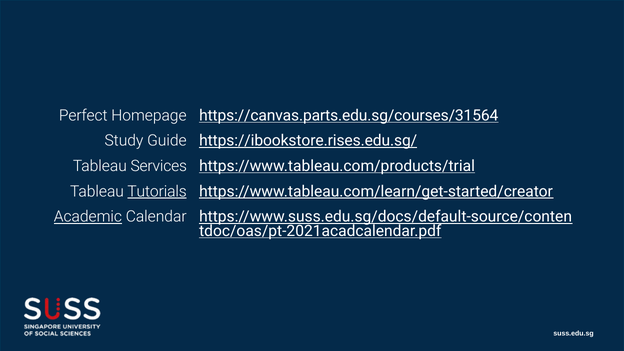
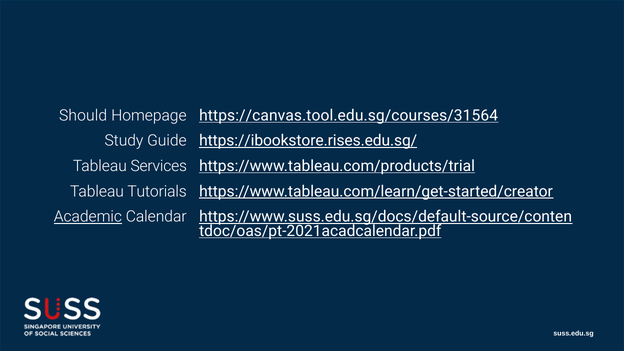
Perfect: Perfect -> Should (83, 115)
https://canvas.parts.edu.sg/courses/31564: https://canvas.parts.edu.sg/courses/31564 -> https://canvas.tool.edu.sg/courses/31564 (349, 115)
Tutorials underline: present -> none (157, 191)
